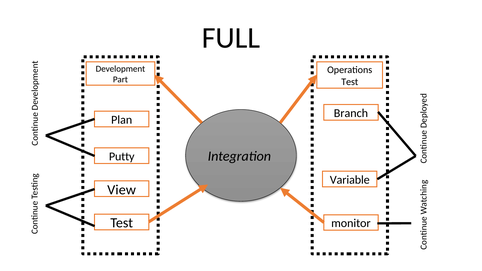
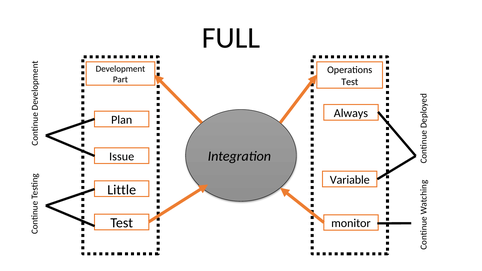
Branch: Branch -> Always (351, 113)
Putty: Putty -> Issue (122, 157)
View: View -> Little (122, 190)
